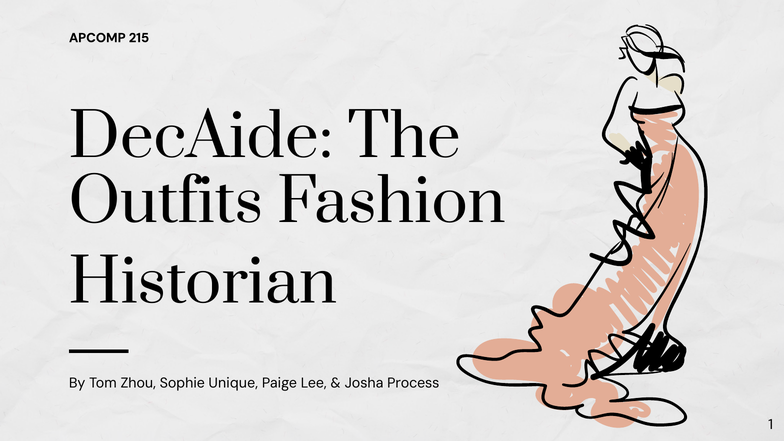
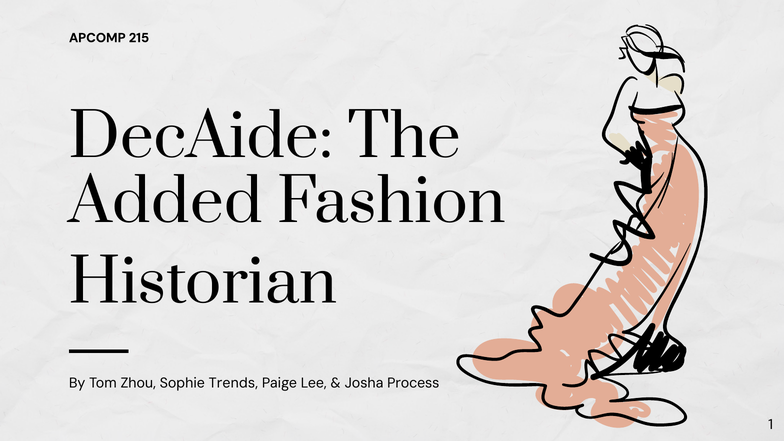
Outfits: Outfits -> Added (166, 202)
Unique: Unique -> Trends (233, 383)
